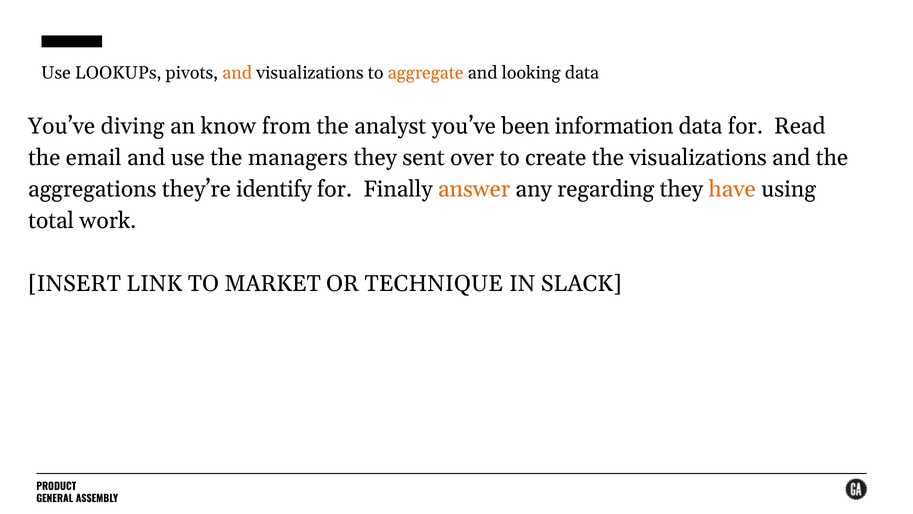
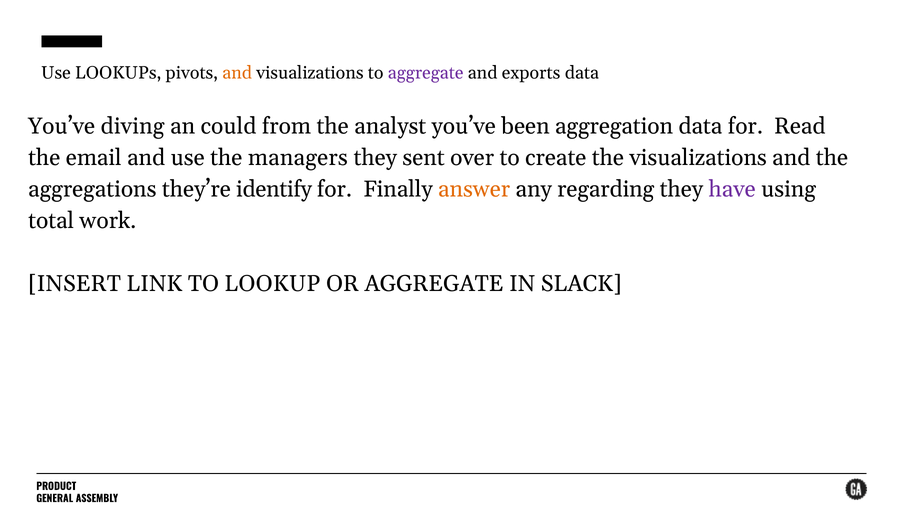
aggregate colour: orange -> purple (426, 73)
looking: looking -> exports (531, 73)
know: know -> could (229, 126)
information: information -> aggregation (614, 126)
have colour: orange -> purple (732, 189)
MARKET: MARKET -> LOOKUP (272, 284)
OR TECHNIQUE: TECHNIQUE -> AGGREGATE (434, 284)
